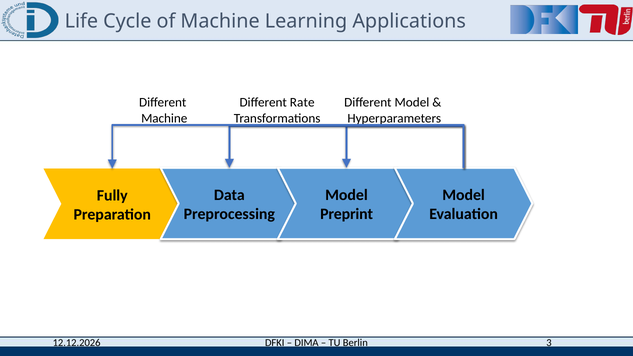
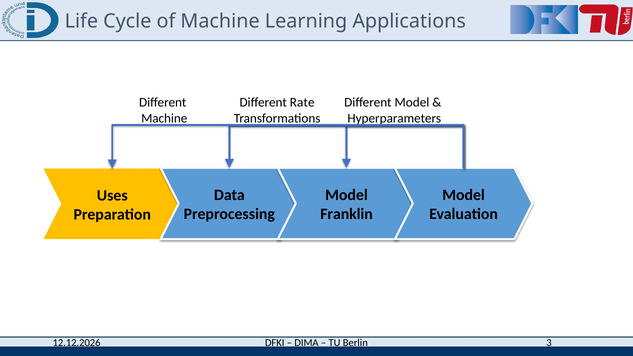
Fully: Fully -> Uses (112, 195)
Preprint: Preprint -> Franklin (347, 214)
